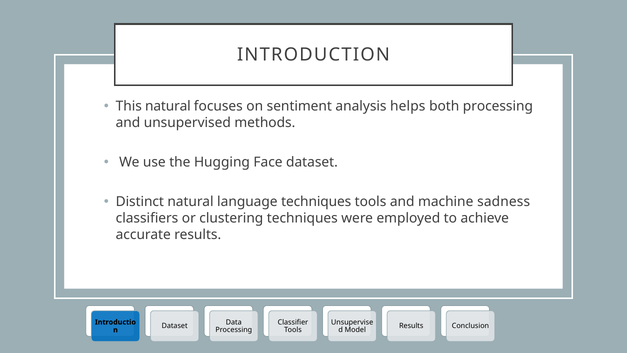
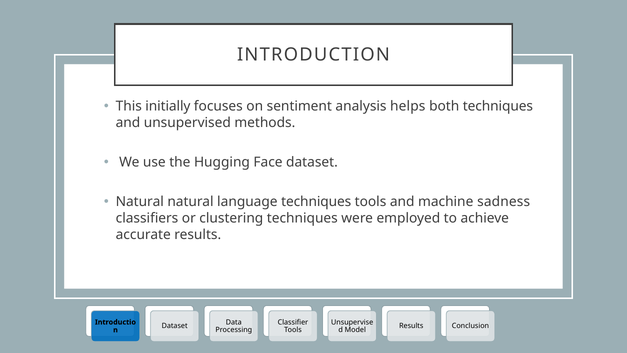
This natural: natural -> initially (168, 106)
both processing: processing -> techniques (498, 106)
Distinct: Distinct -> Natural (140, 202)
